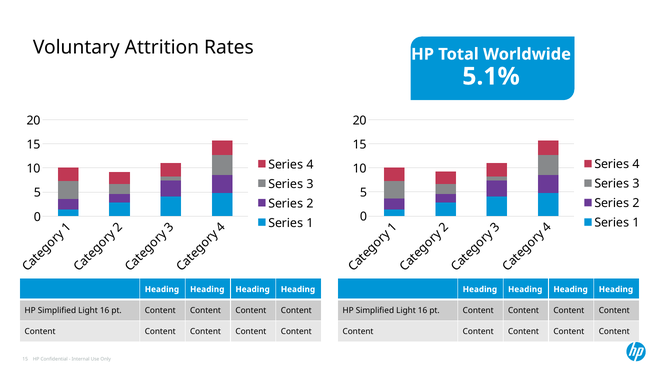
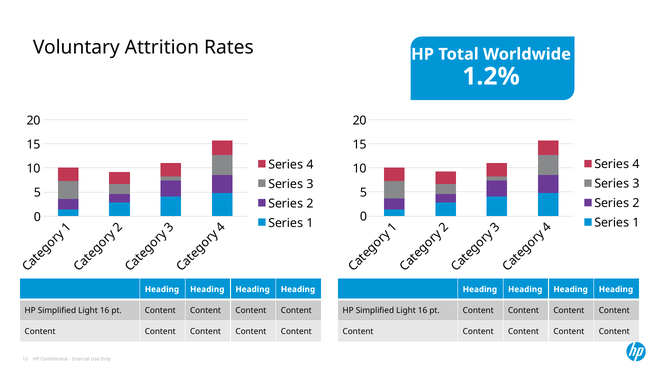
5.1%: 5.1% -> 1.2% (491, 76)
